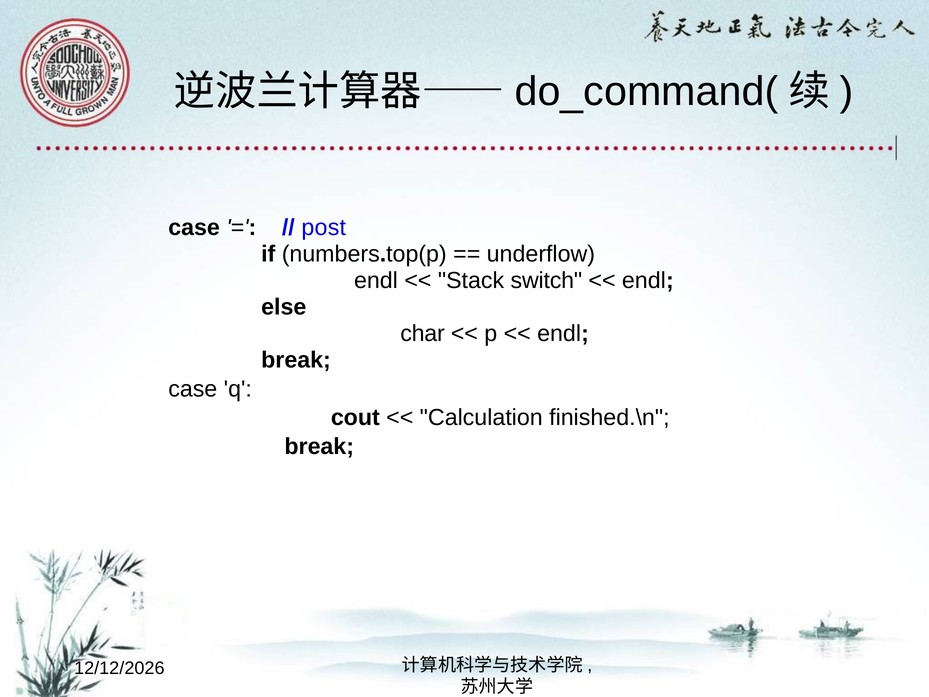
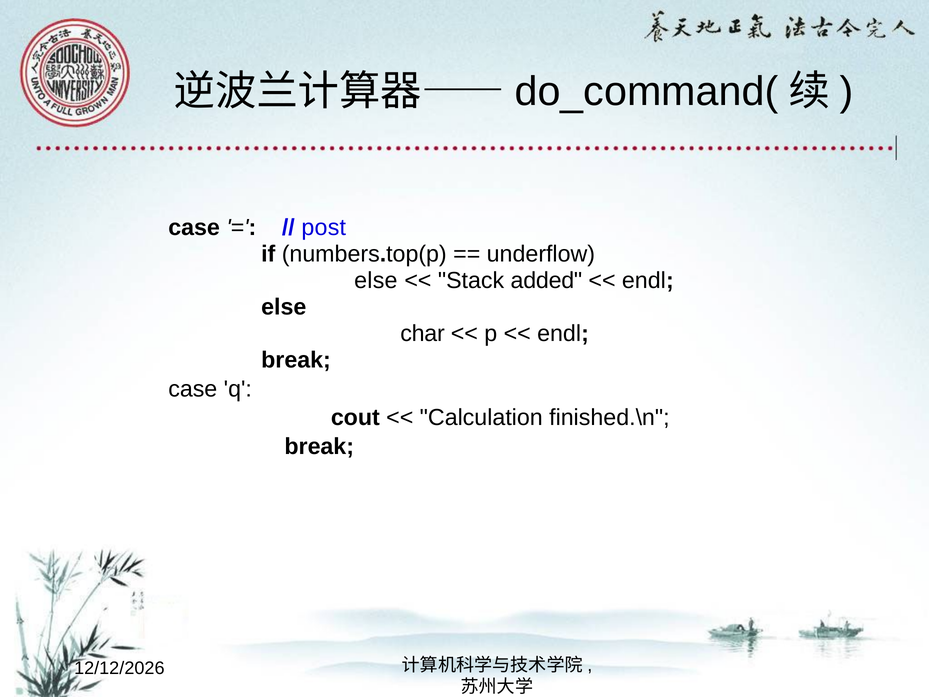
endl: endl -> else (376, 280)
switch: switch -> added (546, 280)
